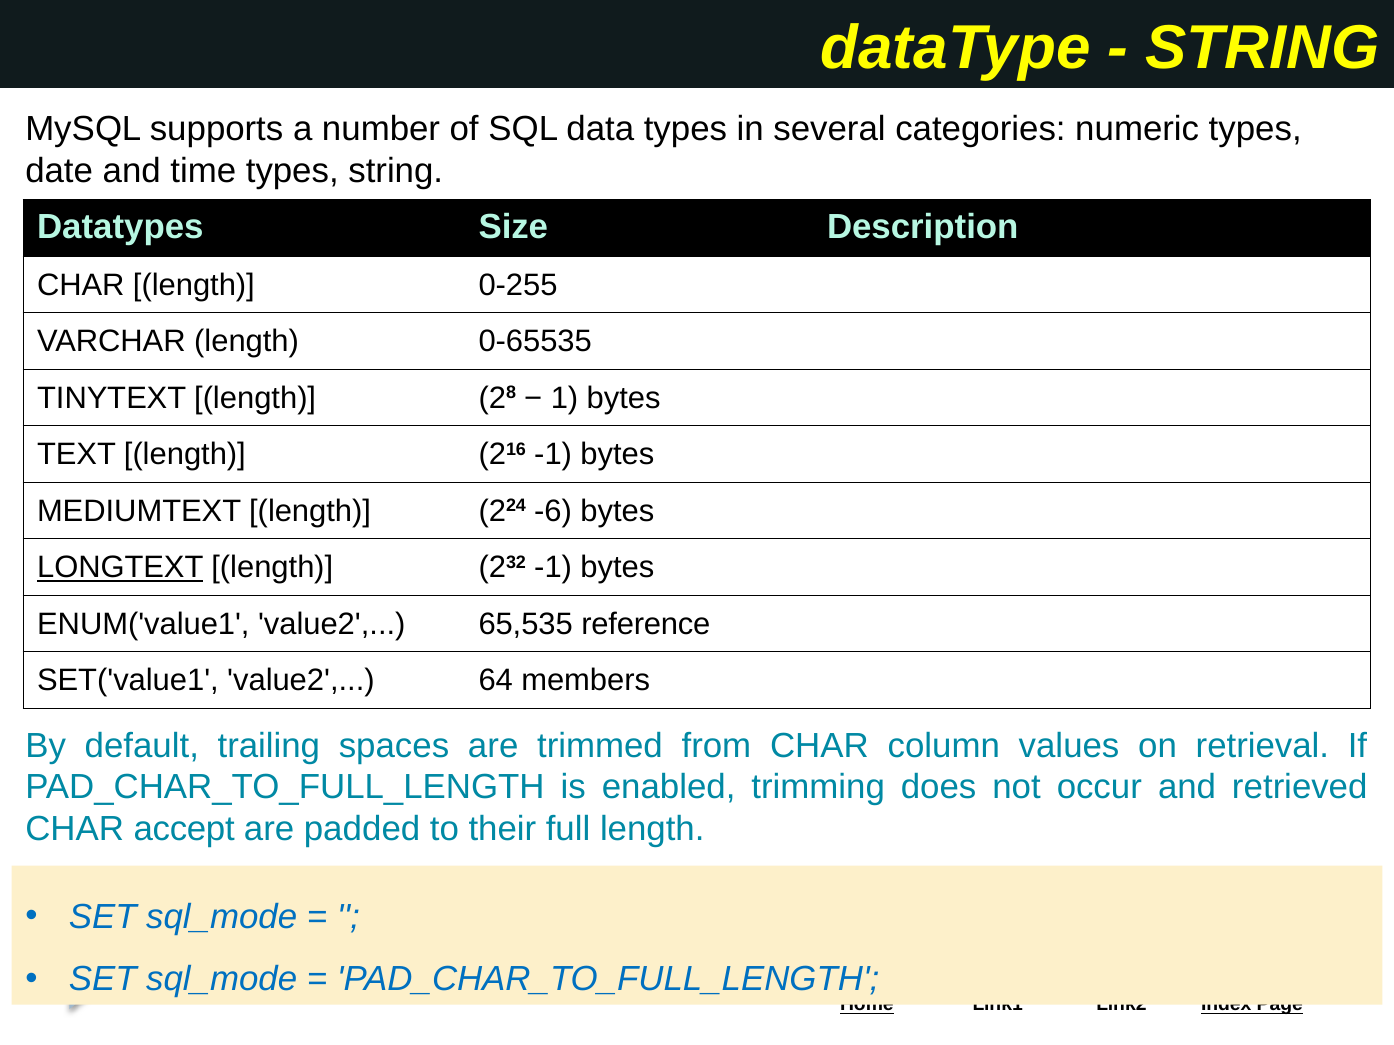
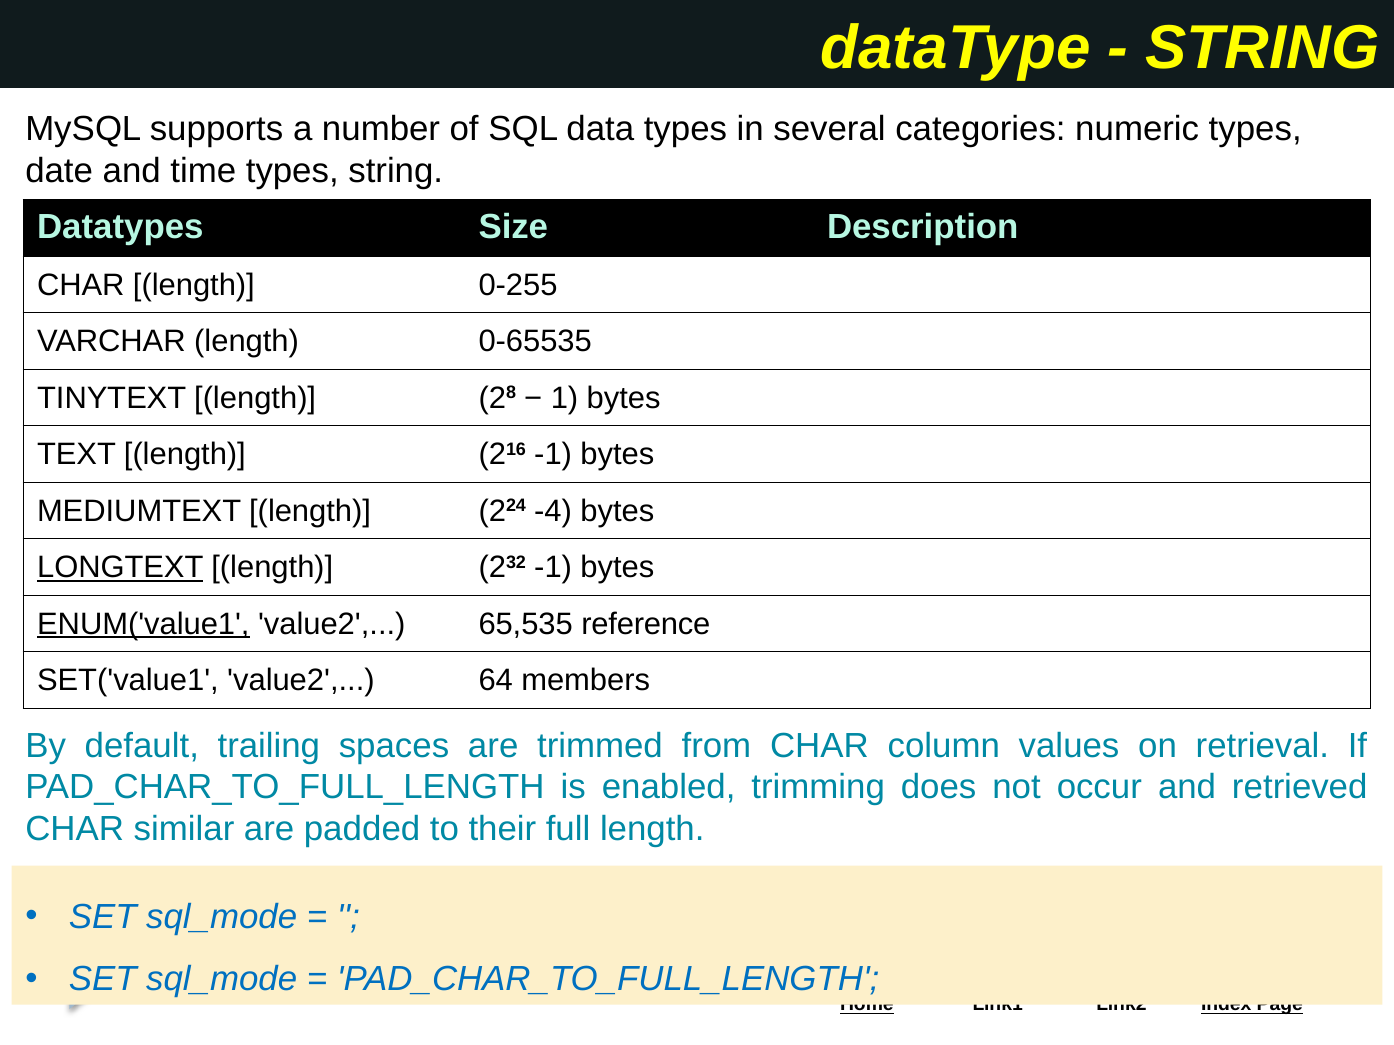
-6: -6 -> -4 (553, 511)
ENUM('value1 underline: none -> present (143, 624)
accept: accept -> similar (184, 830)
